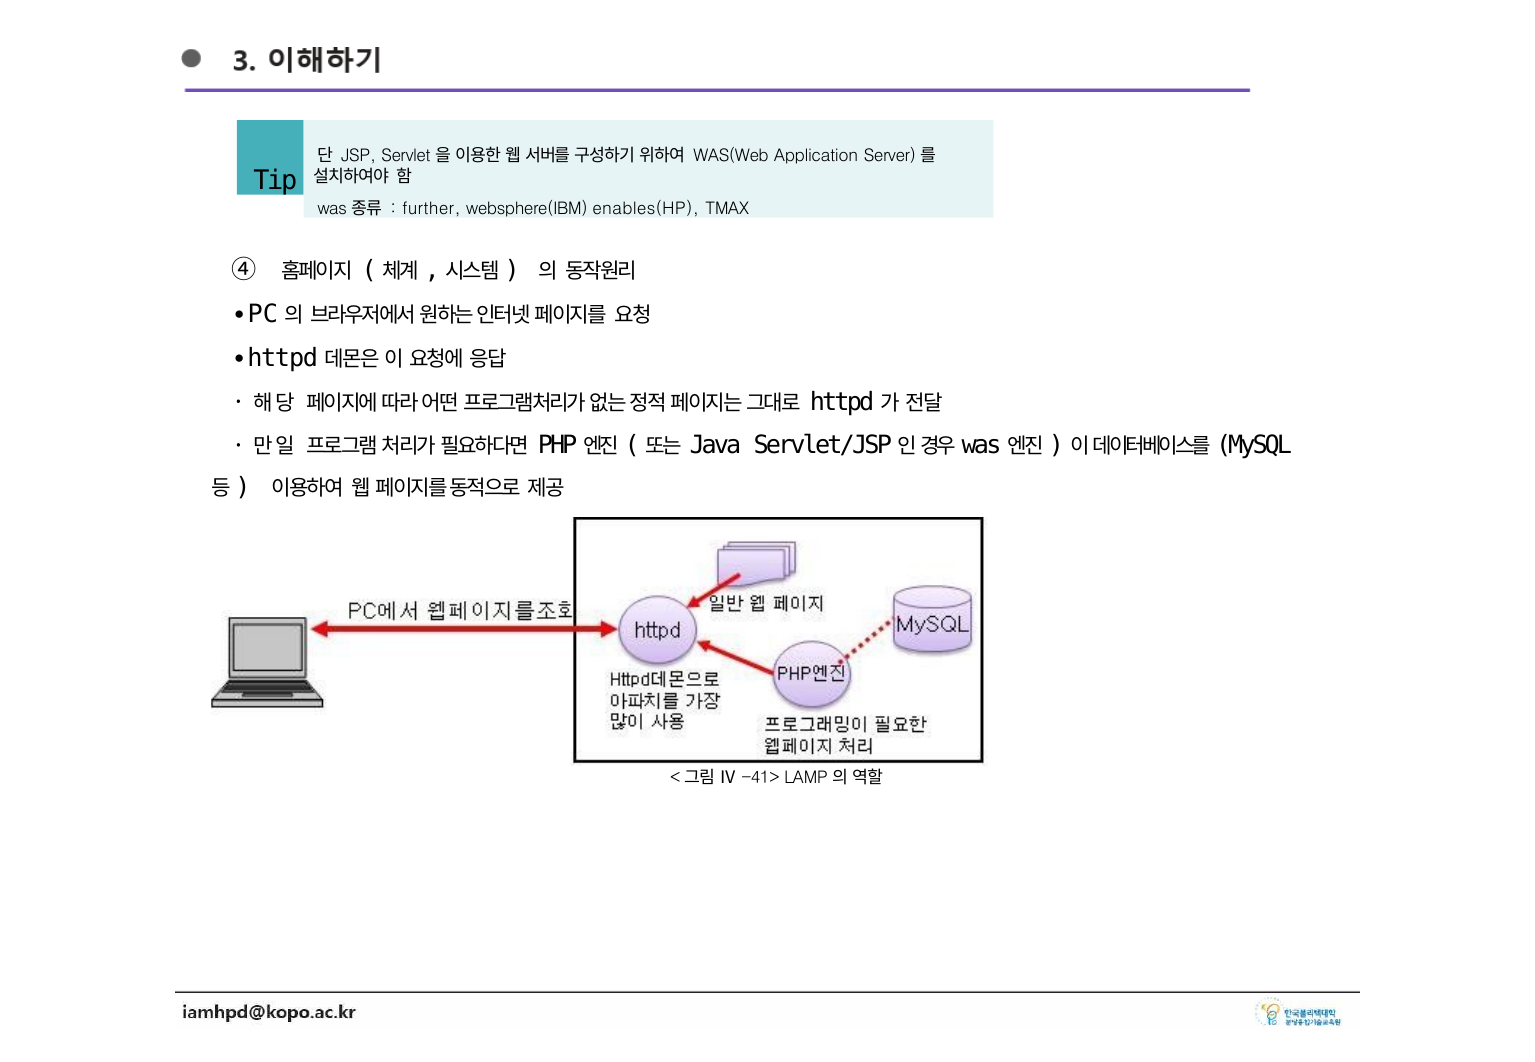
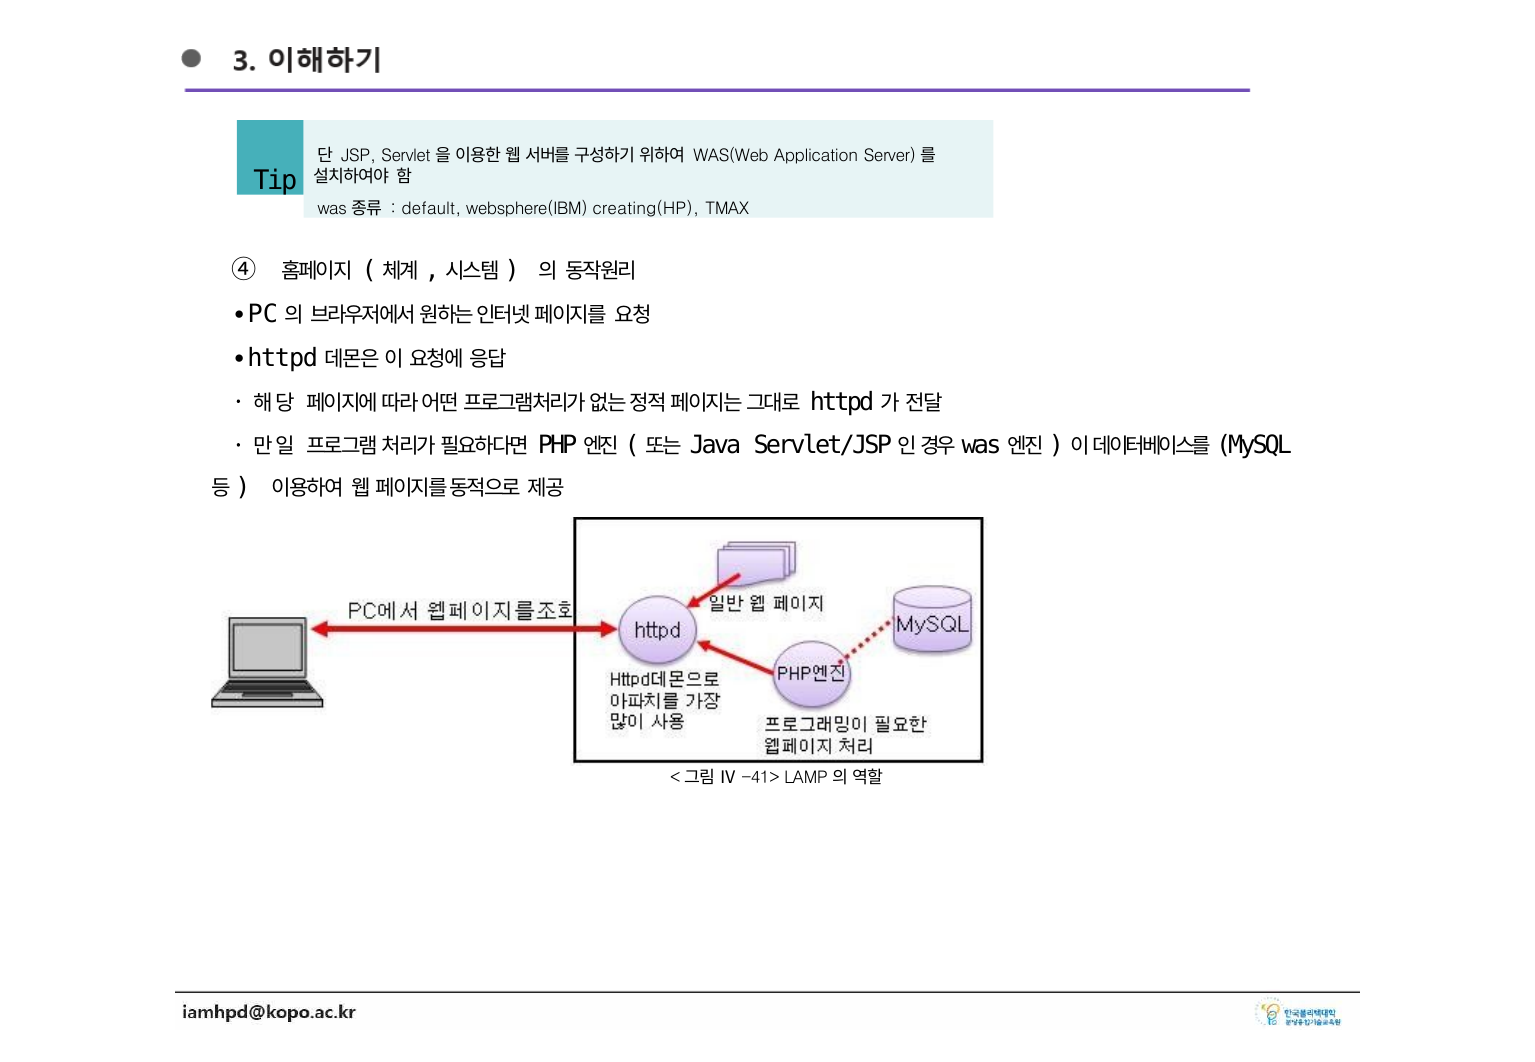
further: further -> default (431, 209)
enables(HP: enables(HP -> creating(HP (646, 209)
